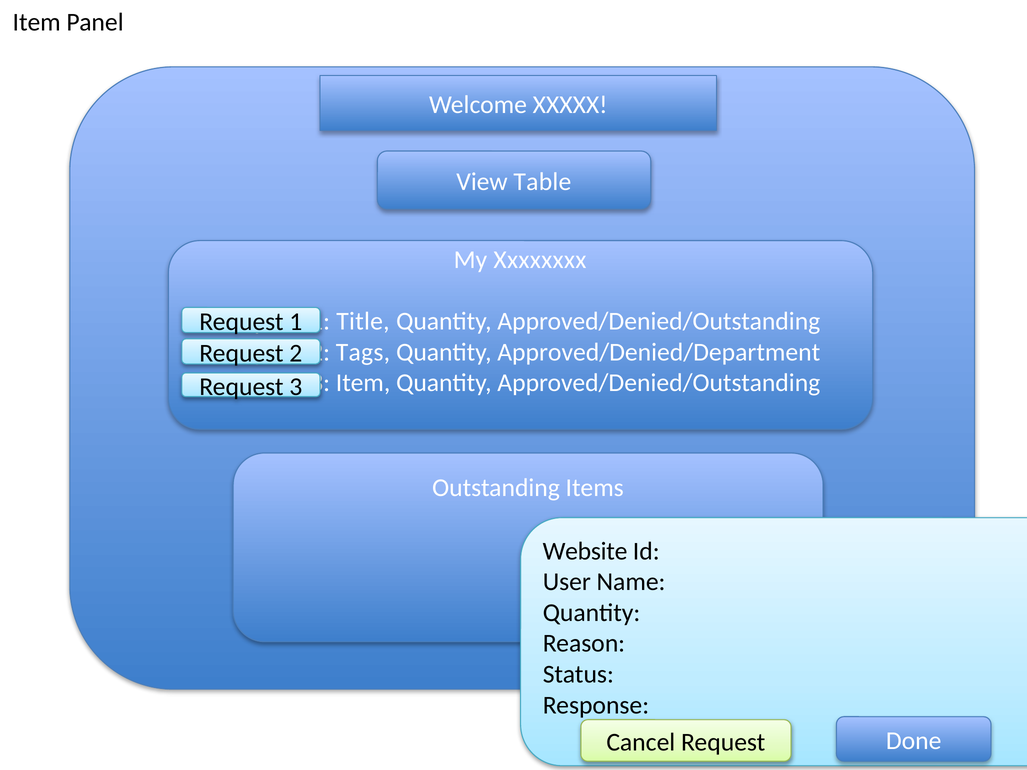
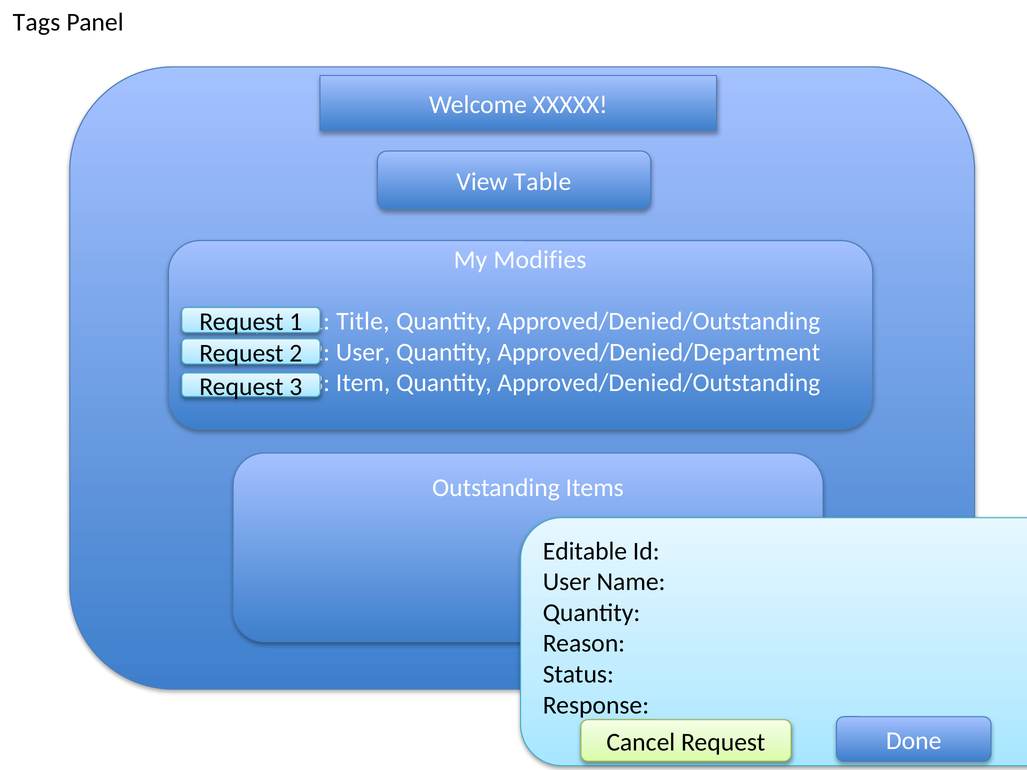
Item: Item -> Tags (37, 22)
Xxxxxxxx: Xxxxxxxx -> Modifies (540, 260)
Tags: Tags -> User (363, 352)
Website: Website -> Editable (585, 551)
